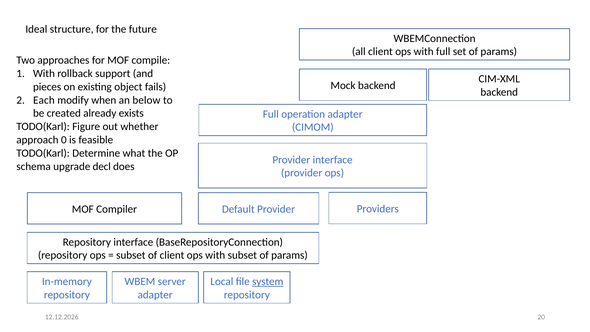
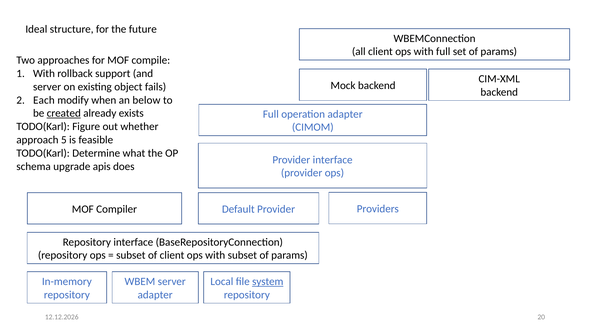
pieces: pieces -> server (47, 87)
created underline: none -> present (64, 113)
0: 0 -> 5 (64, 140)
decl: decl -> apis (102, 166)
